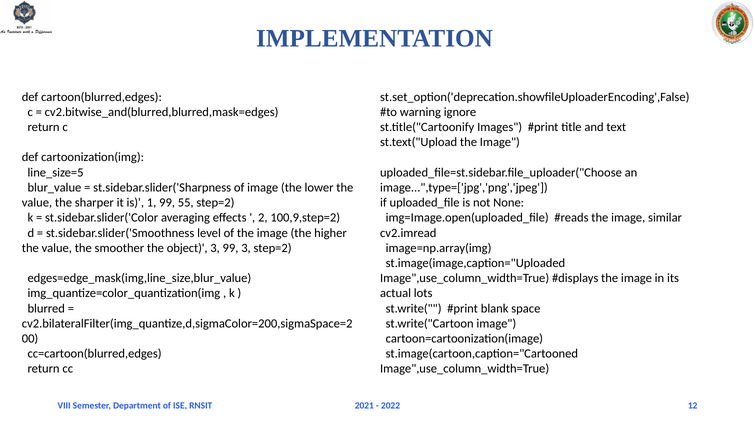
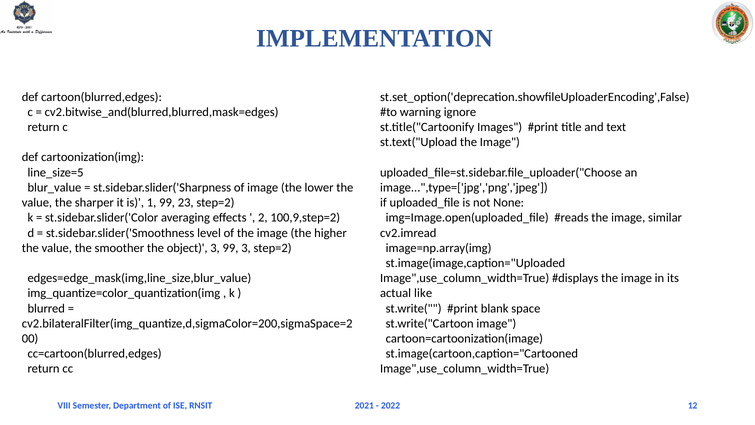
55: 55 -> 23 (186, 203)
lots: lots -> like (423, 293)
